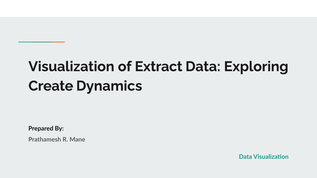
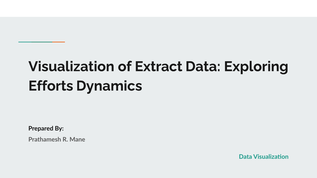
Create: Create -> Efforts (51, 86)
